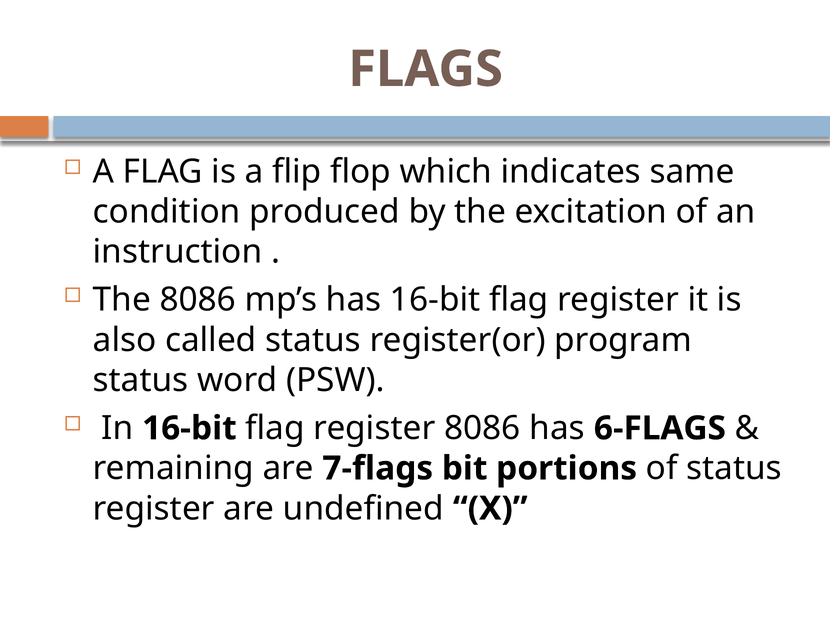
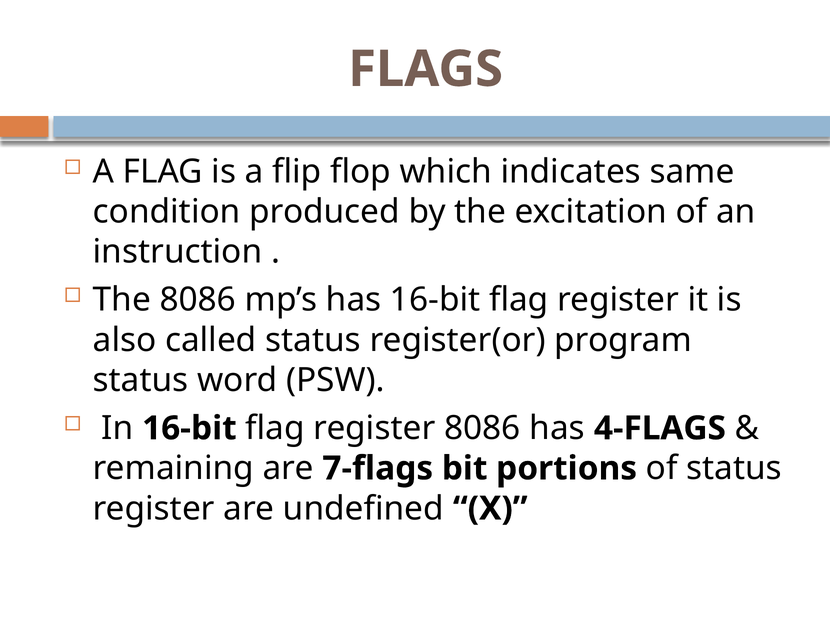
6-FLAGS: 6-FLAGS -> 4-FLAGS (660, 429)
